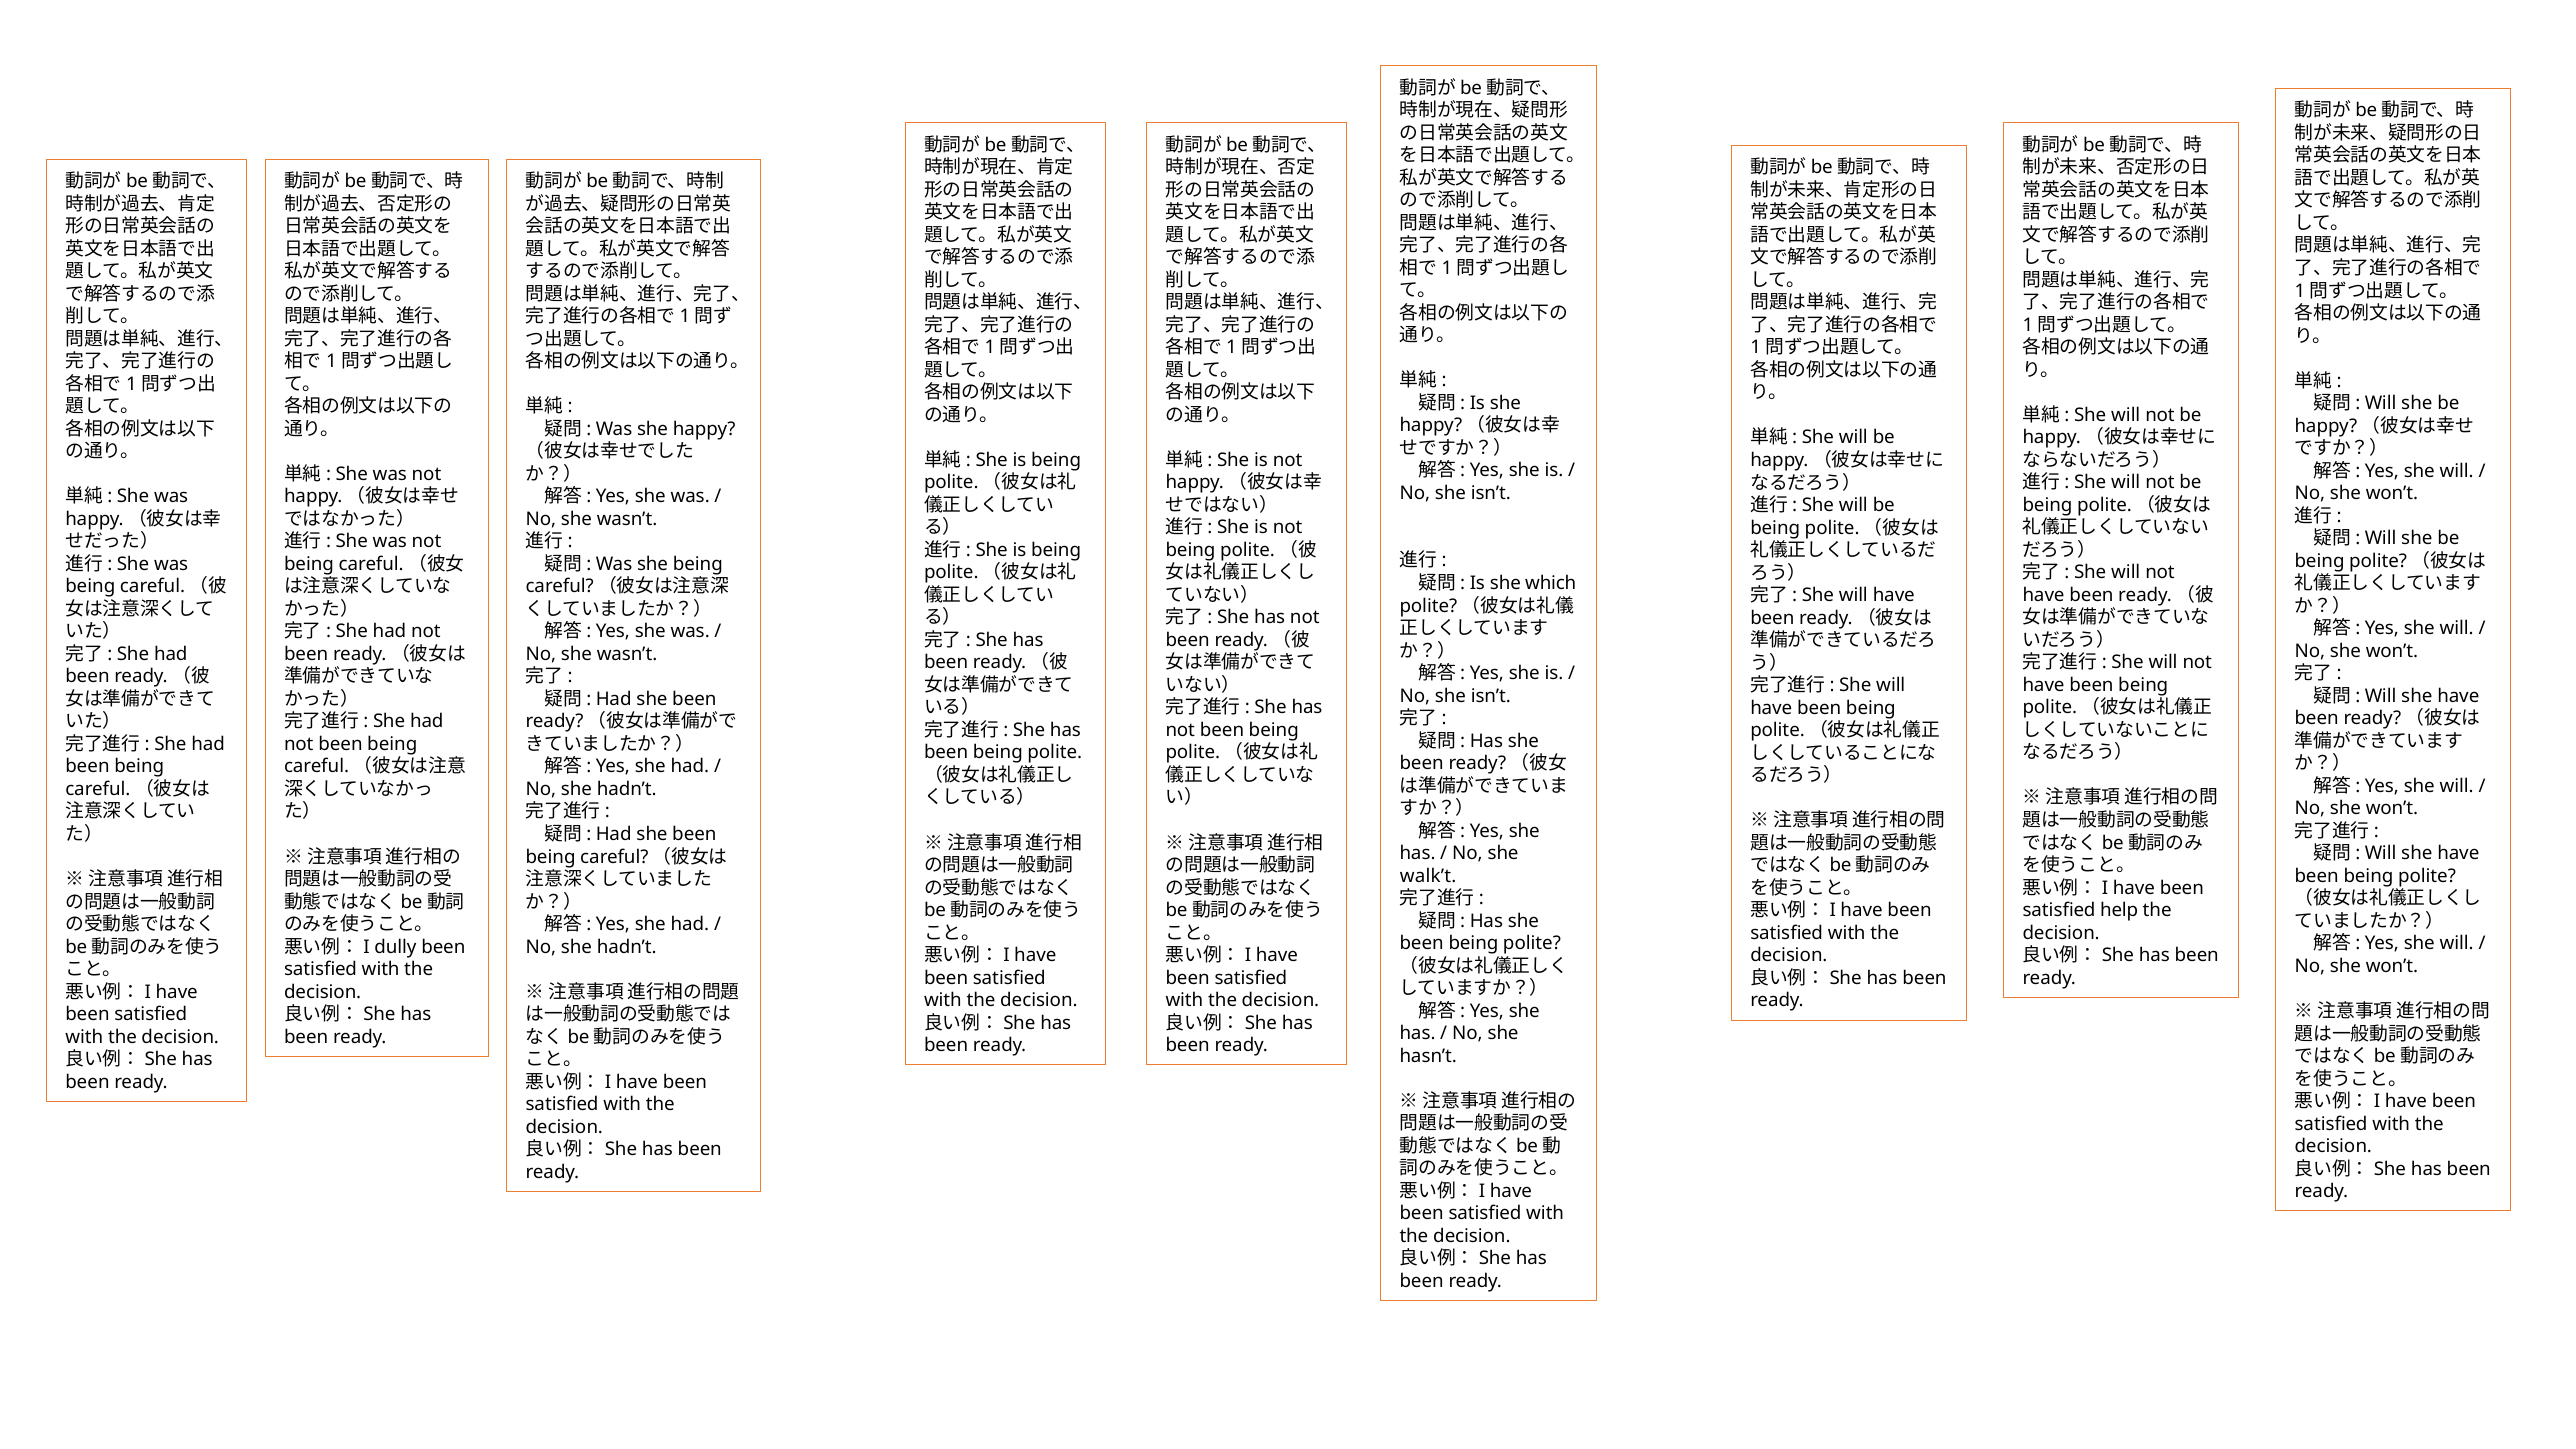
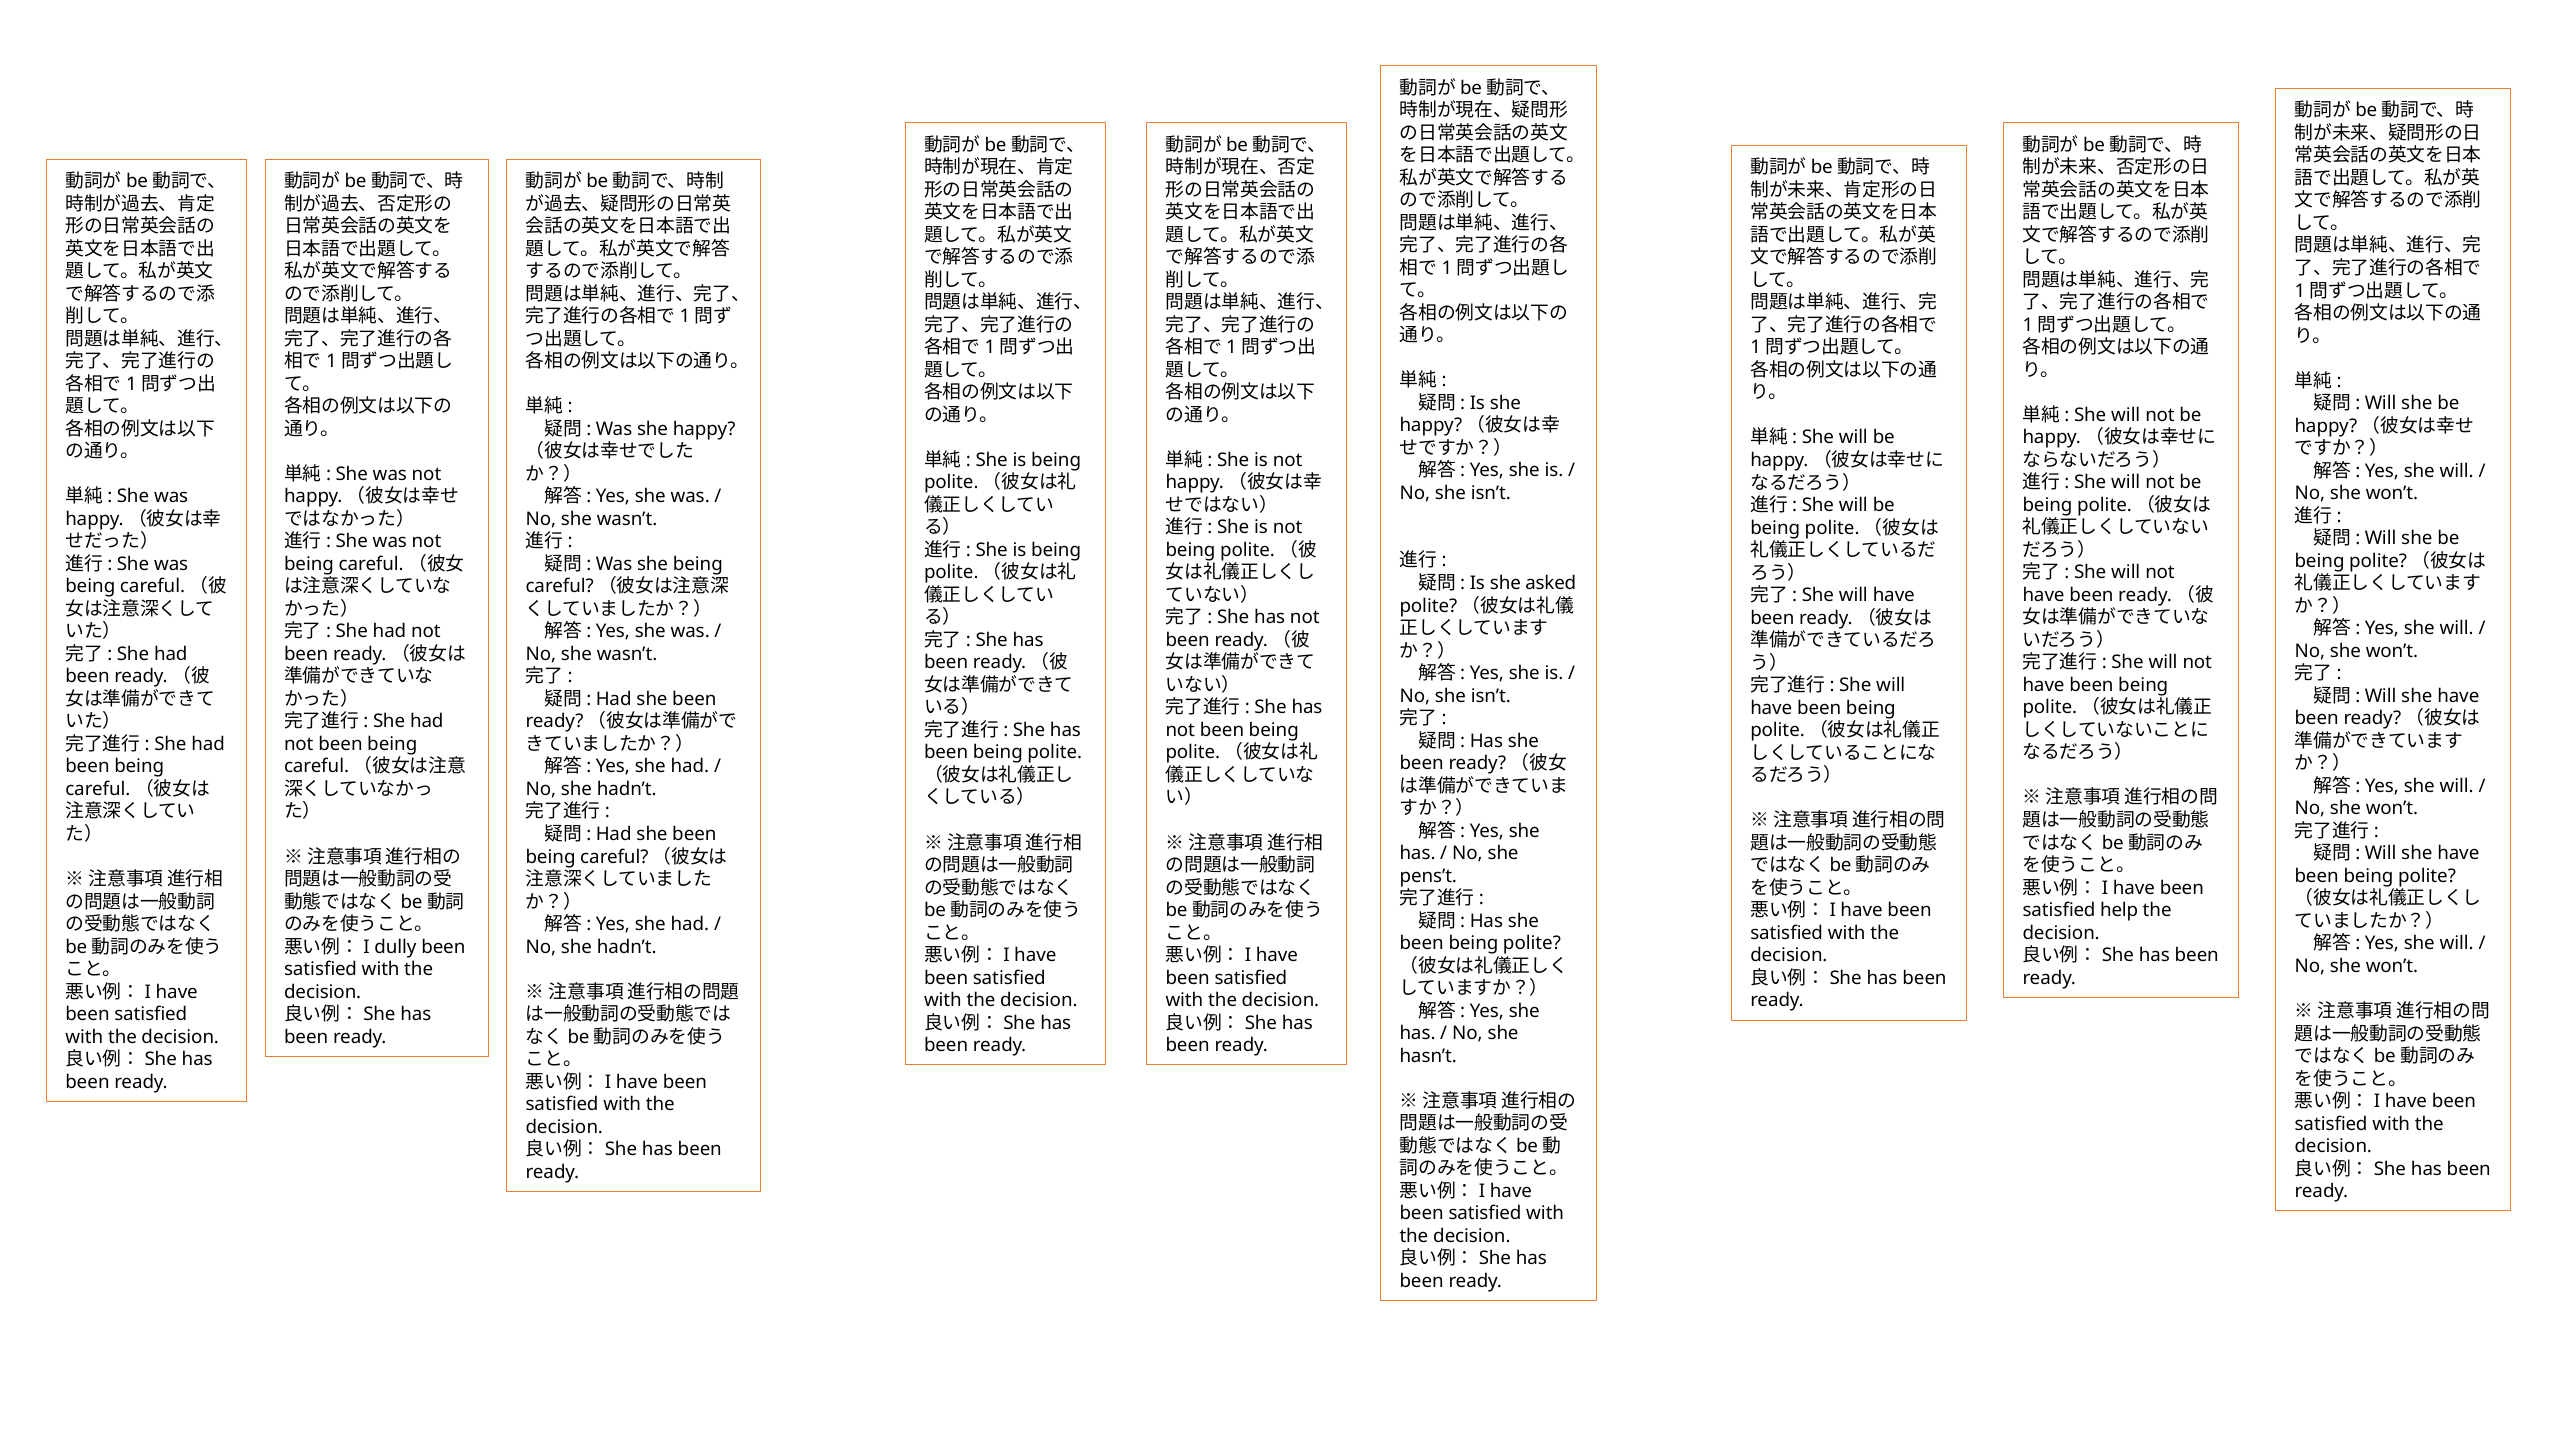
which: which -> asked (1551, 583)
walk’t: walk’t -> pens’t (1428, 876)
